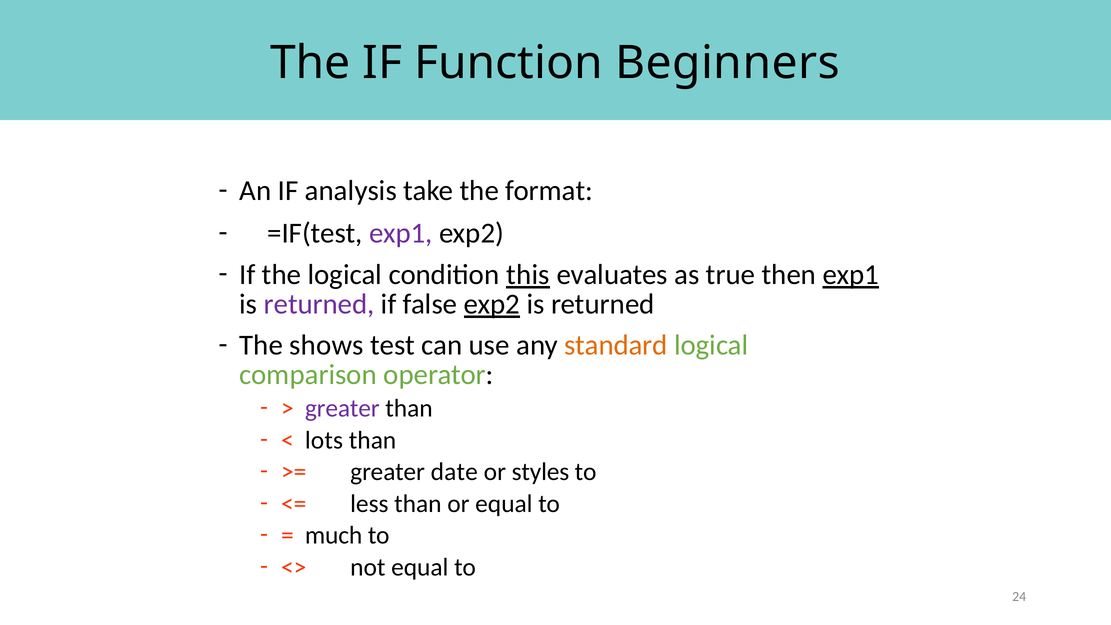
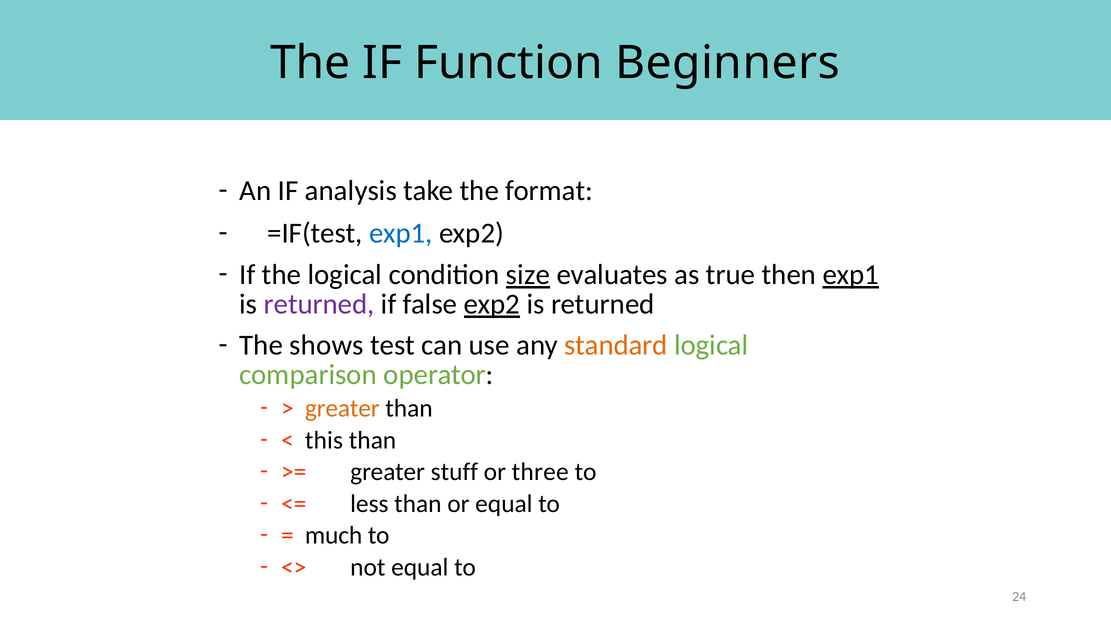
exp1 colour: purple -> blue (401, 233)
this: this -> size (528, 275)
greater colour: purple -> orange (342, 408)
lots: lots -> this (324, 440)
date: date -> stuff (454, 472)
styles: styles -> three (540, 472)
